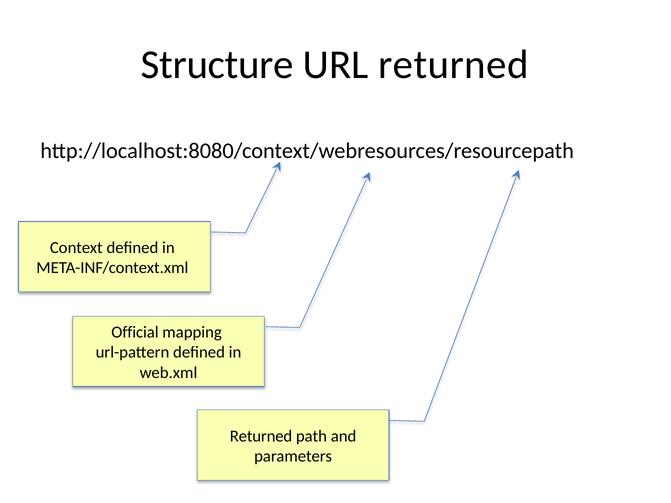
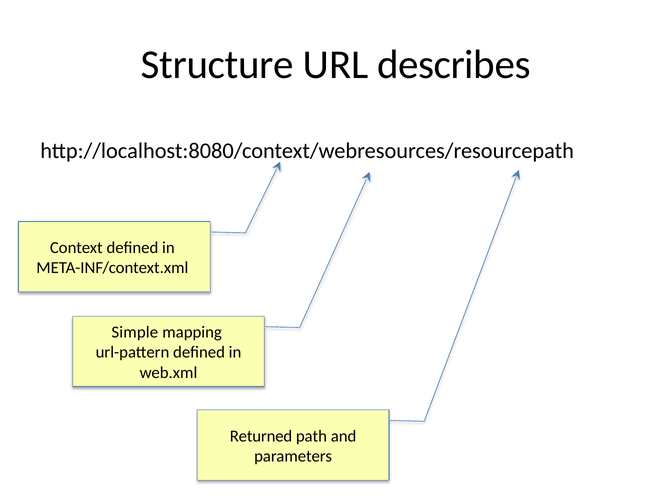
URL returned: returned -> describes (454, 65)
Official: Official -> Simple (135, 332)
